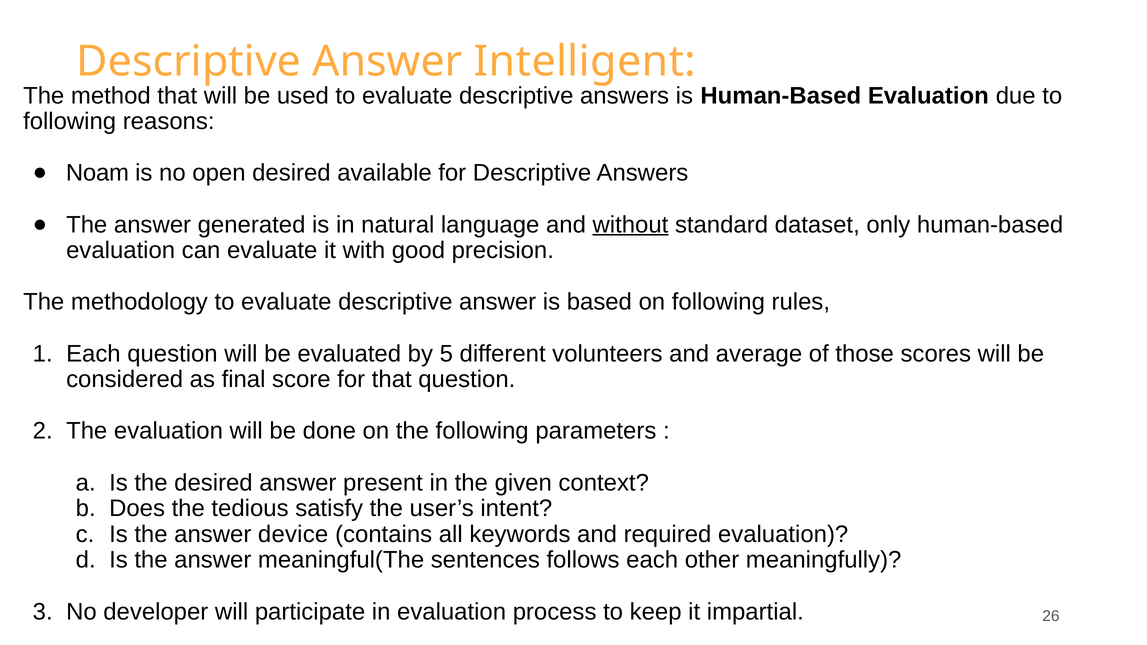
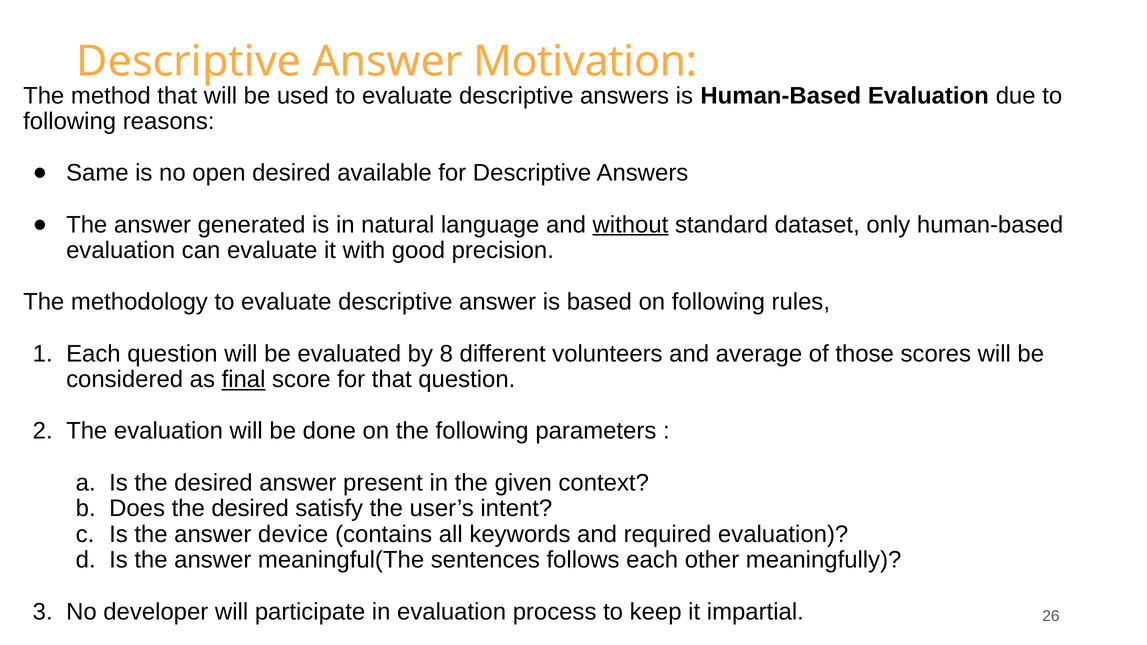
Intelligent: Intelligent -> Motivation (585, 61)
Noam: Noam -> Same (97, 173)
5: 5 -> 8 (446, 354)
final underline: none -> present (244, 380)
Does the tedious: tedious -> desired (250, 509)
